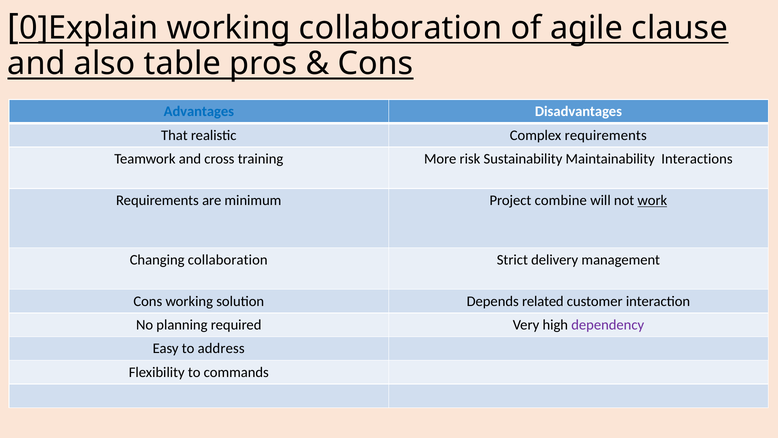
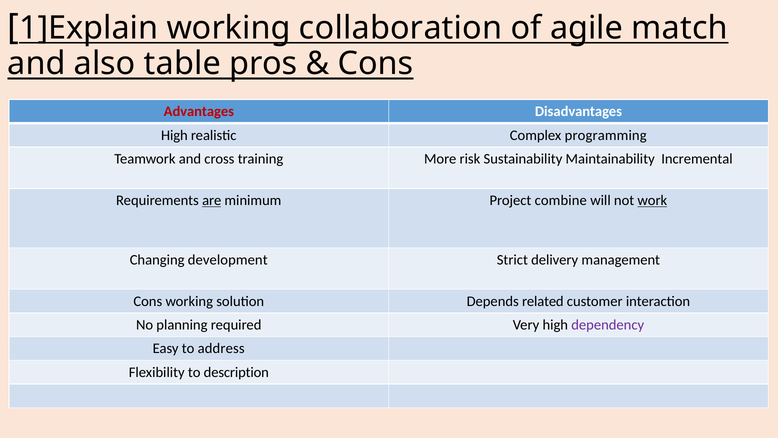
0]Explain: 0]Explain -> 1]Explain (89, 28)
clause: clause -> match (680, 28)
Advantages colour: blue -> red (199, 111)
That: That -> High (174, 135)
Complex requirements: requirements -> programming (606, 135)
Interactions: Interactions -> Incremental (697, 159)
are underline: none -> present (212, 200)
Changing collaboration: collaboration -> development (228, 260)
commands: commands -> description (236, 372)
